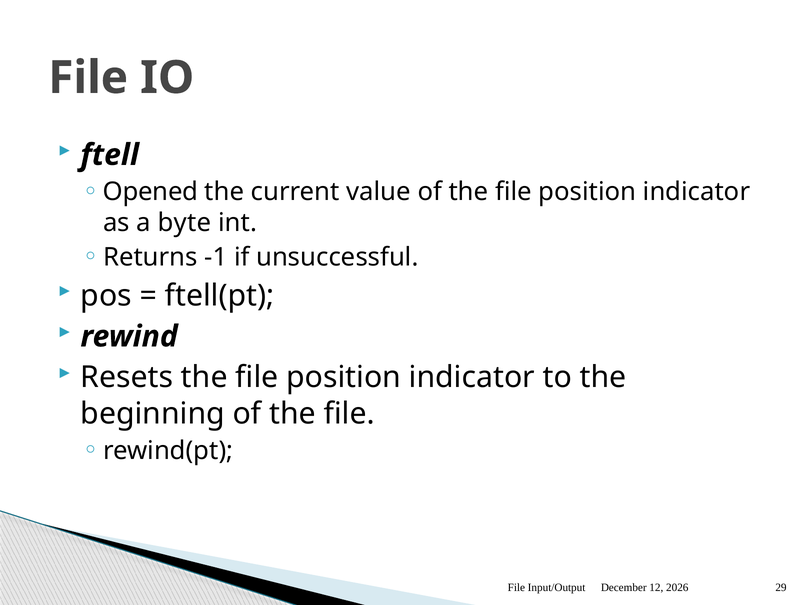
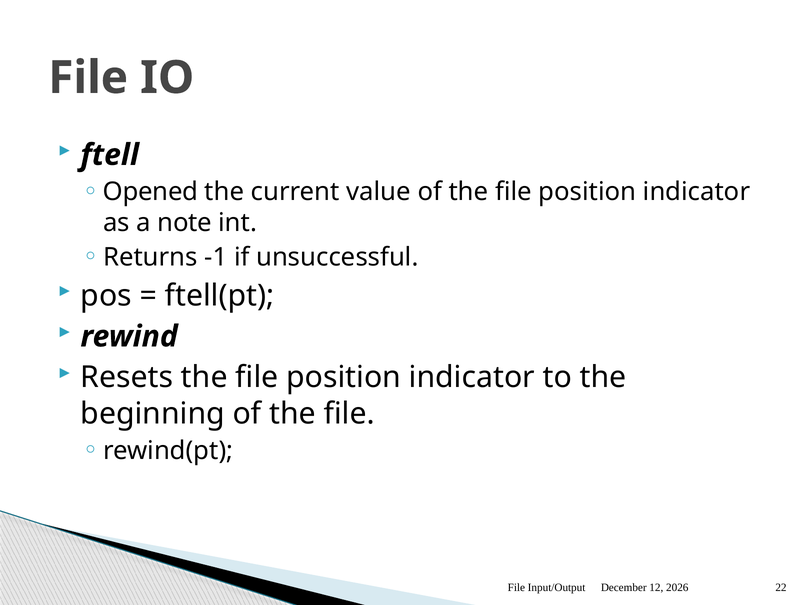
byte: byte -> note (185, 223)
29: 29 -> 22 (781, 587)
